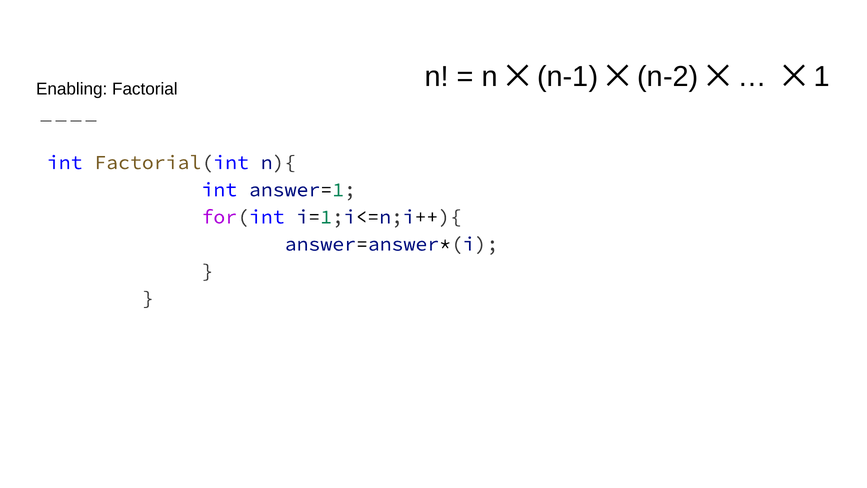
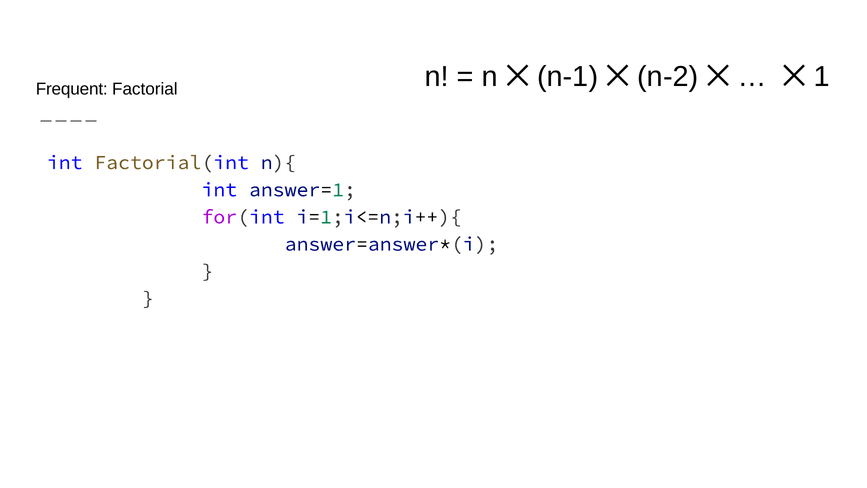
Enabling: Enabling -> Frequent (72, 89)
